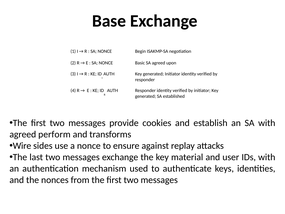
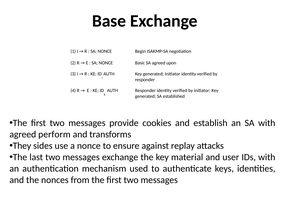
Wire: Wire -> They (22, 146)
